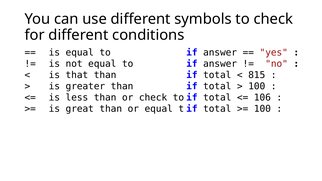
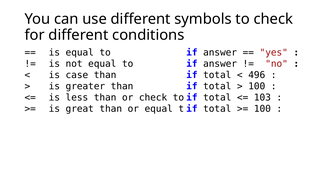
that: that -> case (77, 75)
815: 815 -> 496 (257, 75)
106: 106 -> 103 (262, 98)
